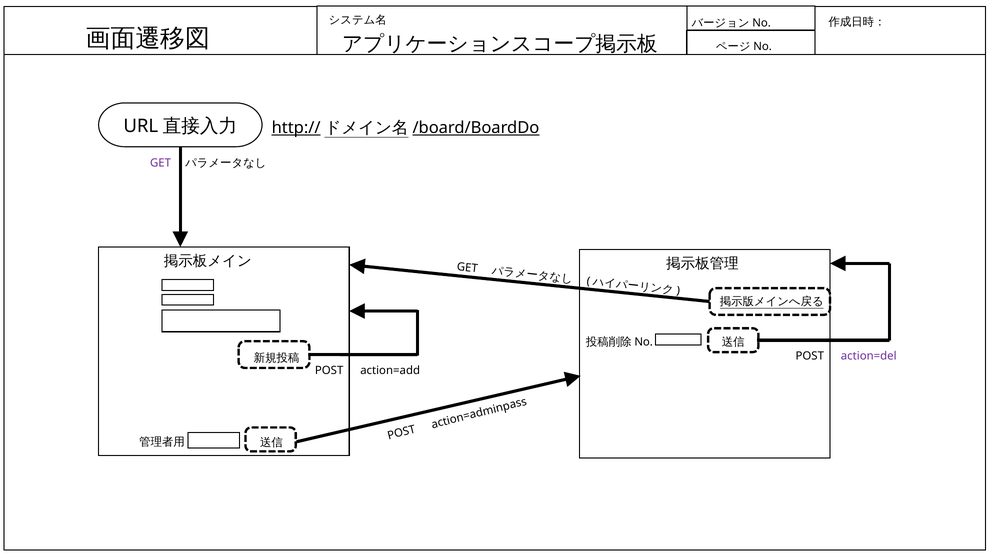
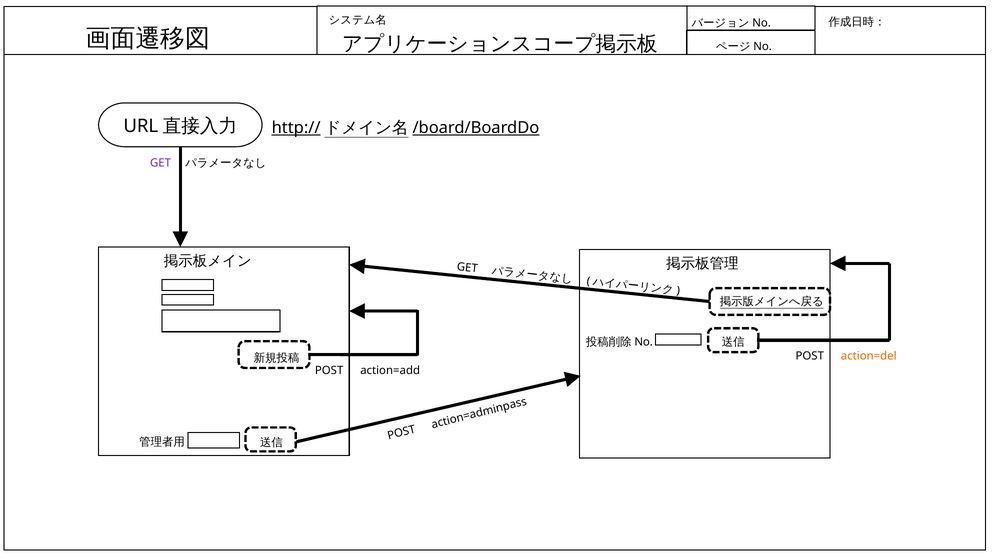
action=del colour: purple -> orange (869, 356)
